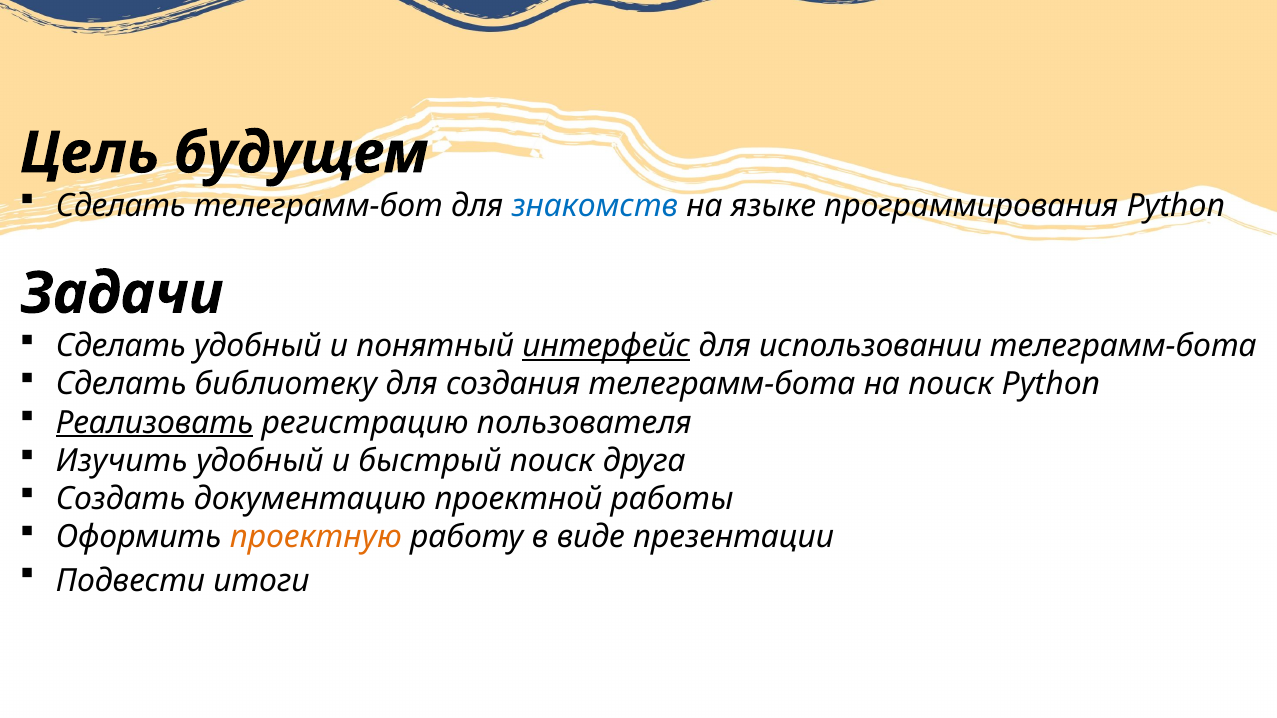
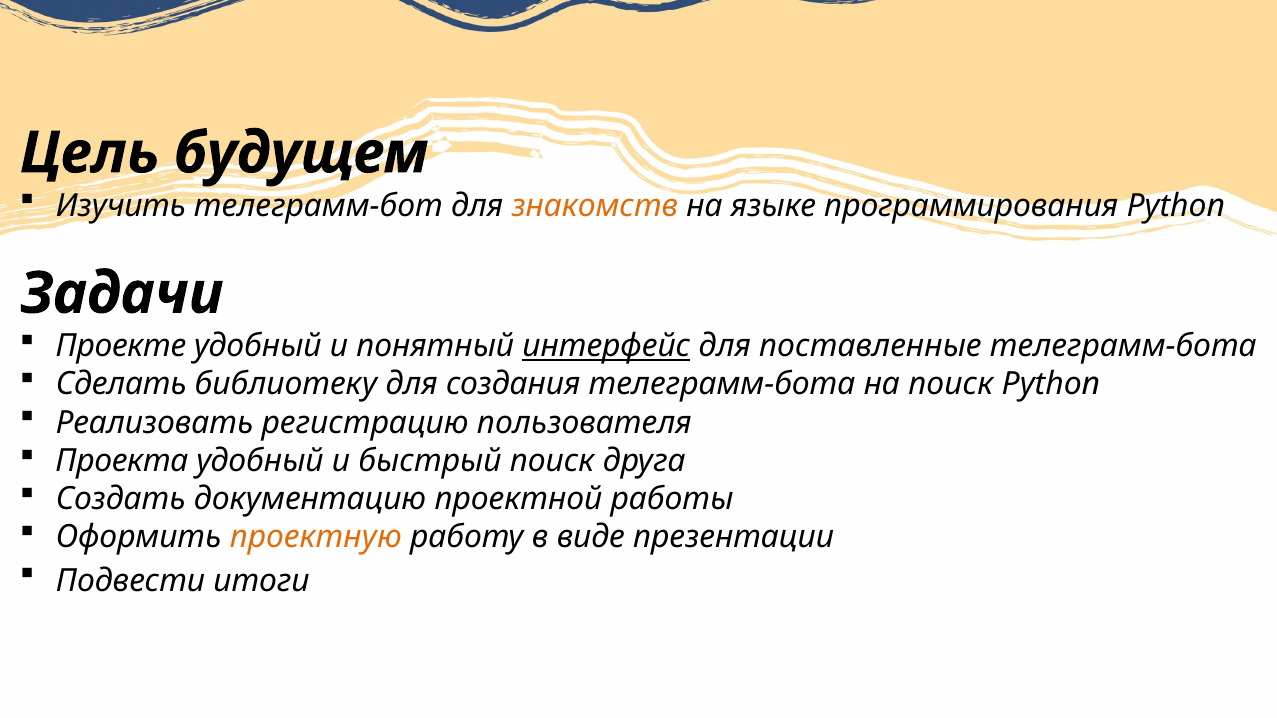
Сделать: Сделать -> Изучить (121, 206)
знакомств colour: blue -> orange (595, 206)
Сделать: Сделать -> Проекте (121, 346)
использовании: использовании -> поставленные (870, 346)
Реализовать underline: present -> none (155, 423)
Изучить: Изучить -> Проекта (122, 461)
